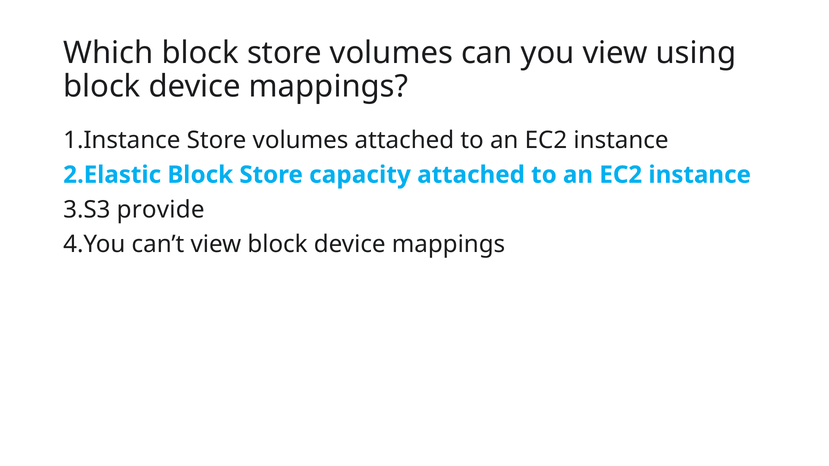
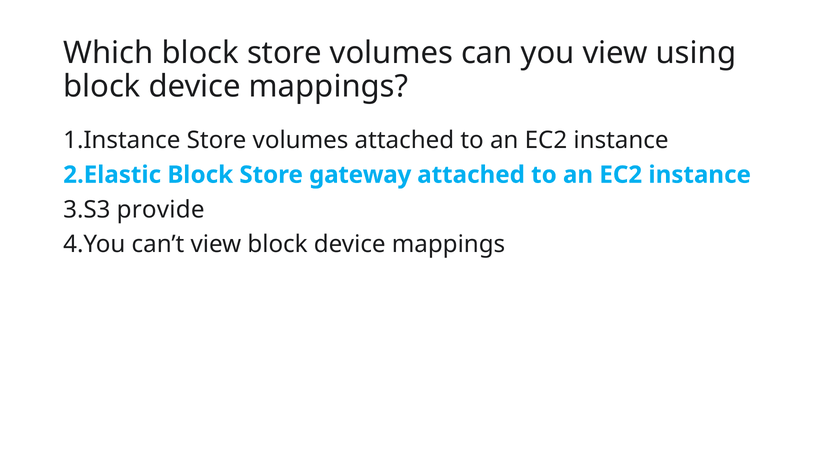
capacity: capacity -> gateway (360, 175)
